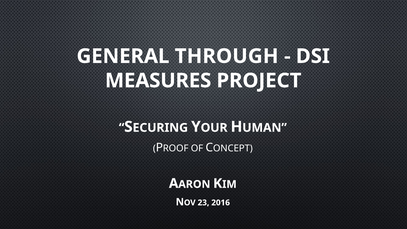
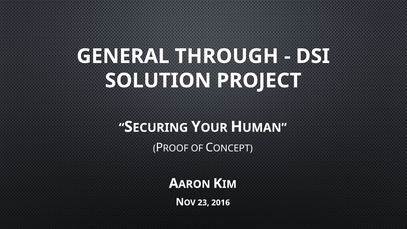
MEASURES: MEASURES -> SOLUTION (158, 81)
